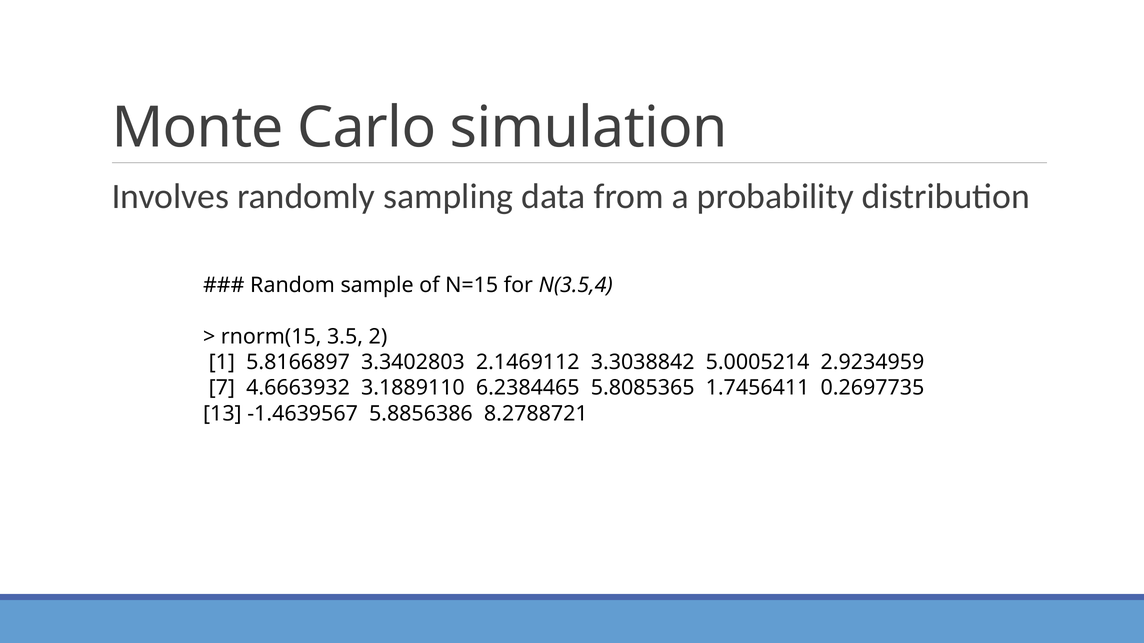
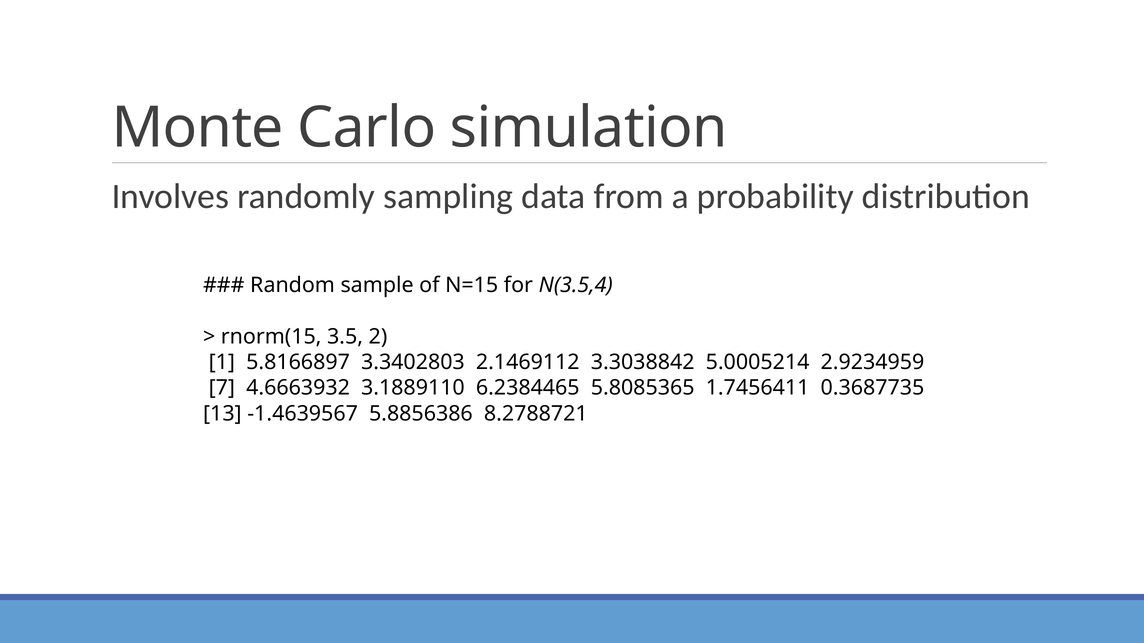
0.2697735: 0.2697735 -> 0.3687735 (872, 388)
